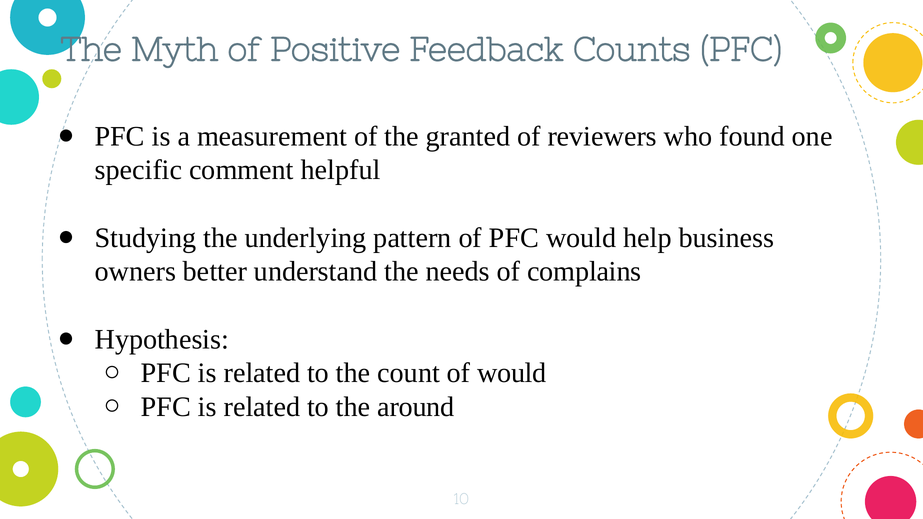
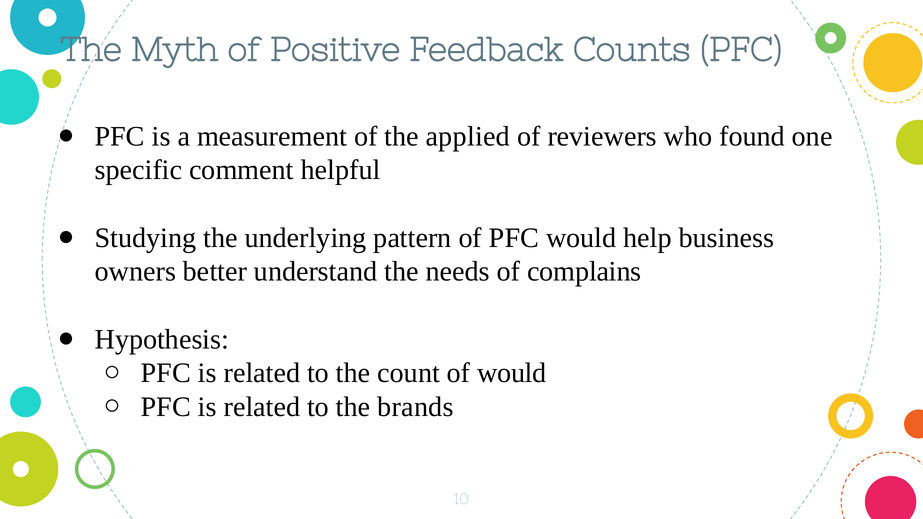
granted: granted -> applied (468, 136)
around: around -> brands (416, 407)
